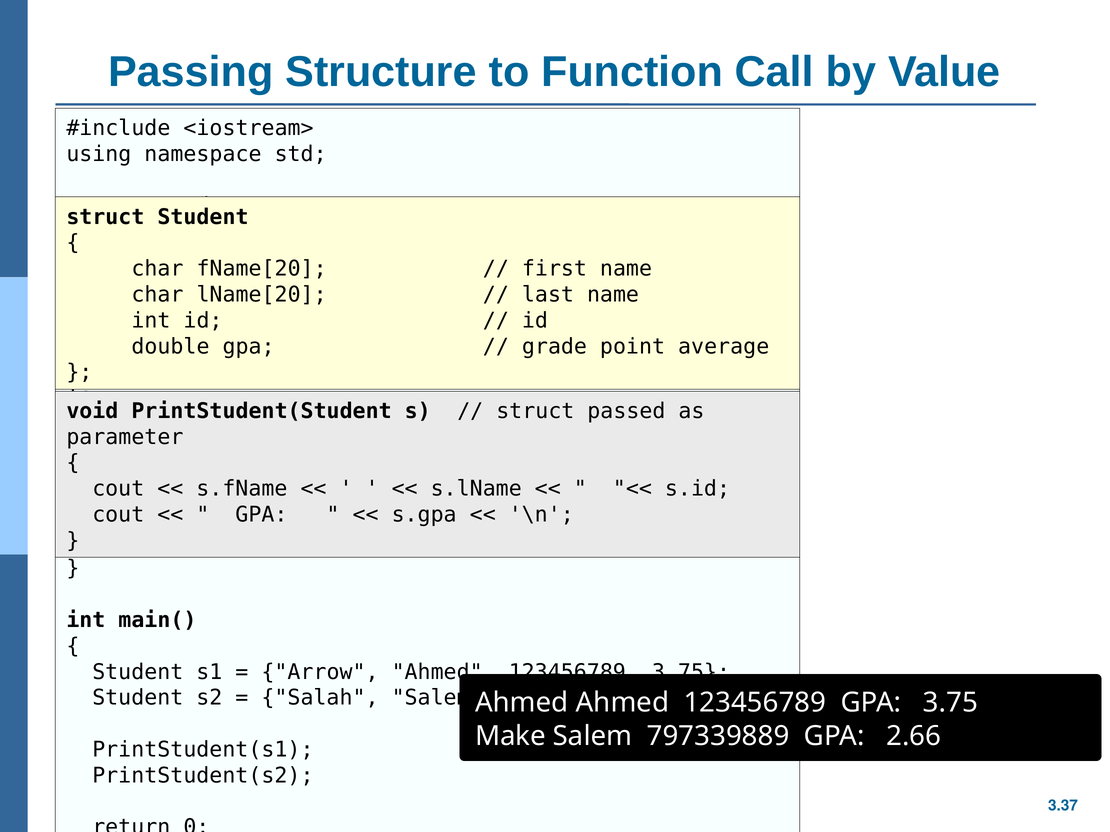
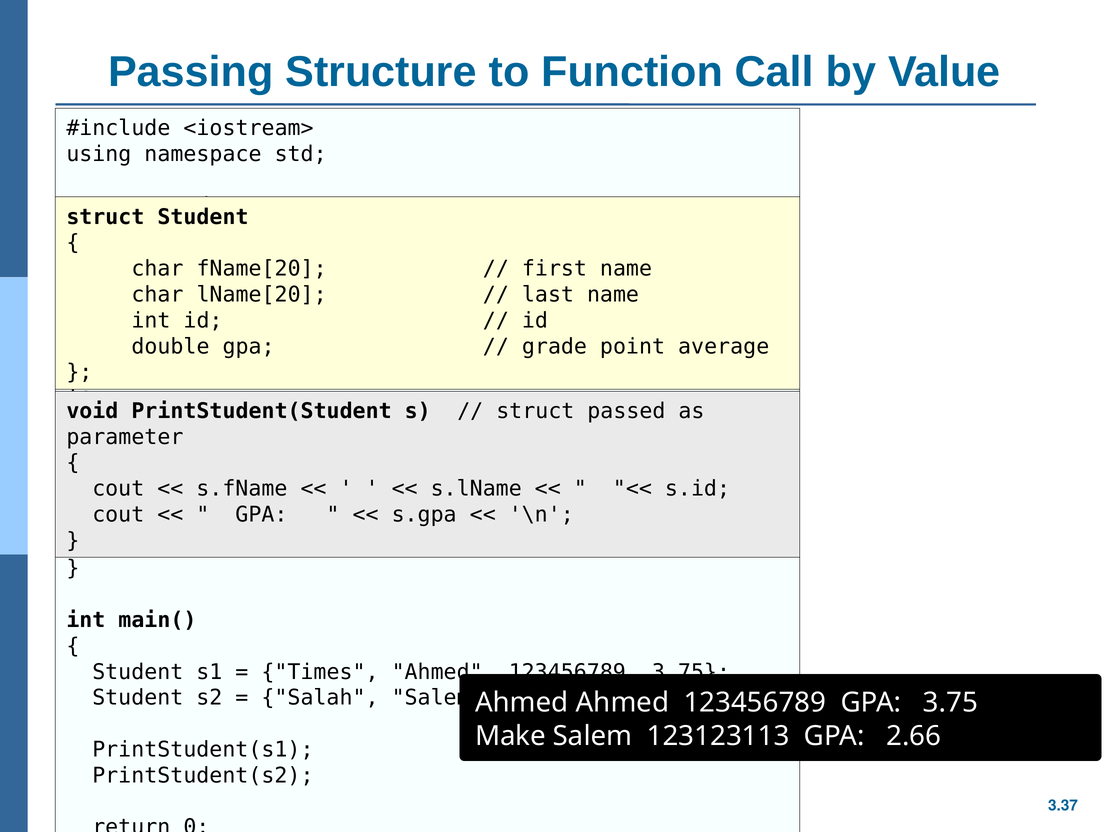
Arrow: Arrow -> Times (320, 672)
797339889: 797339889 -> 123123113 (718, 736)
